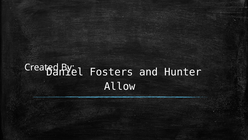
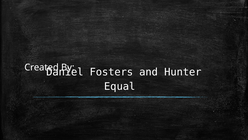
Allow: Allow -> Equal (120, 86)
